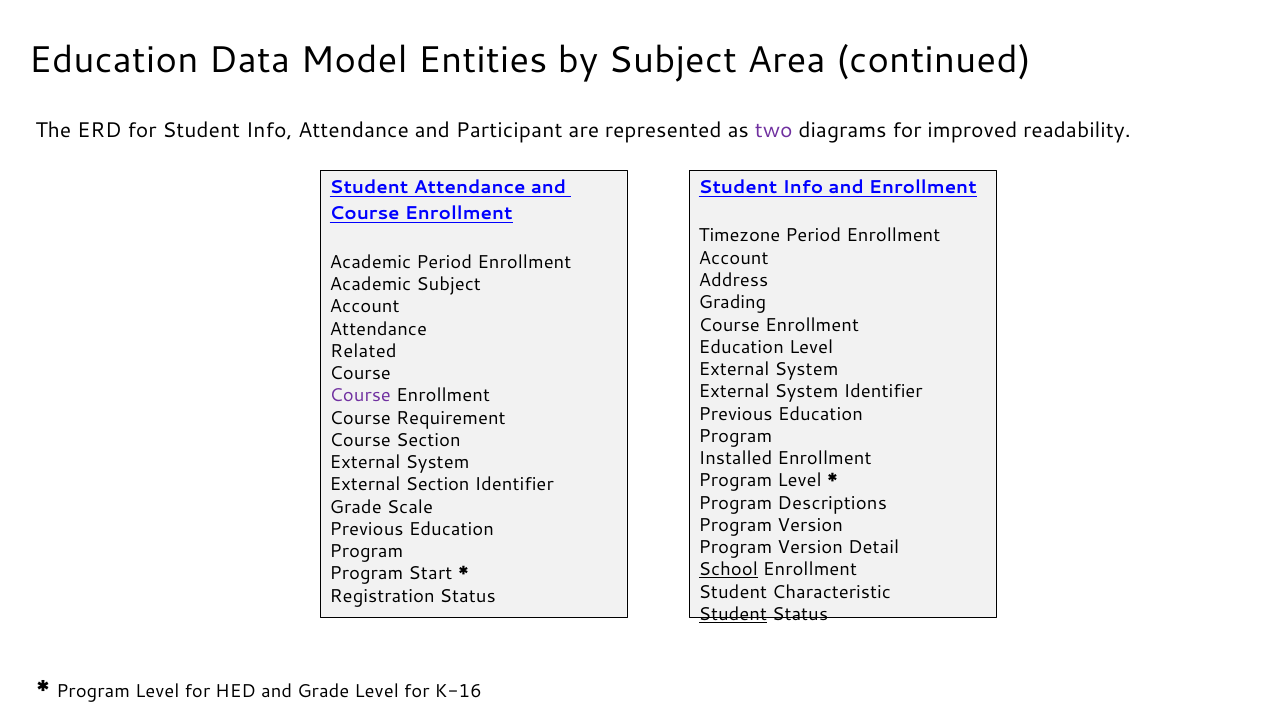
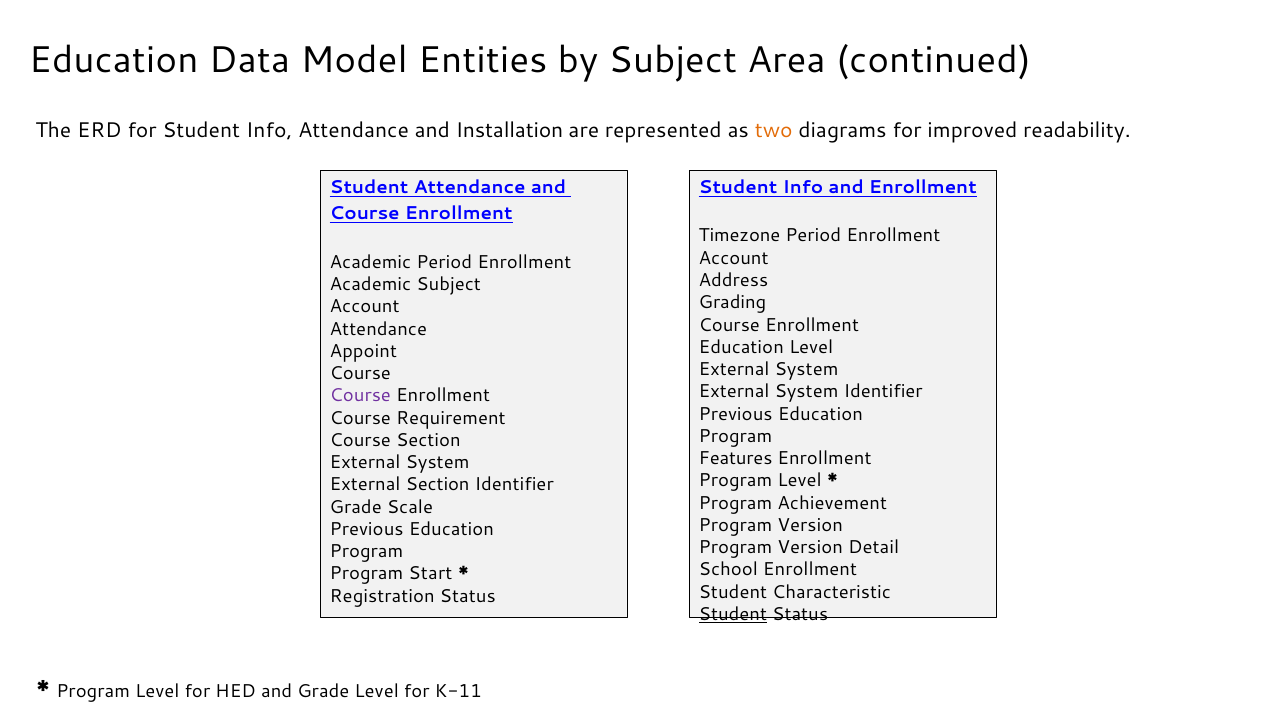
Participant: Participant -> Installation (509, 130)
two colour: purple -> orange (774, 130)
Related: Related -> Appoint (363, 351)
Installed: Installed -> Features (736, 458)
Descriptions: Descriptions -> Achievement (832, 503)
School underline: present -> none (728, 570)
K-16: K-16 -> K-11 (458, 691)
